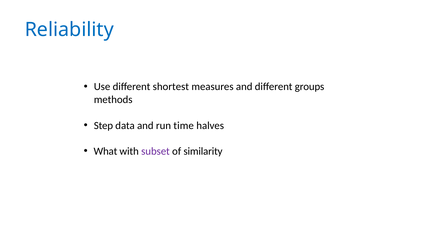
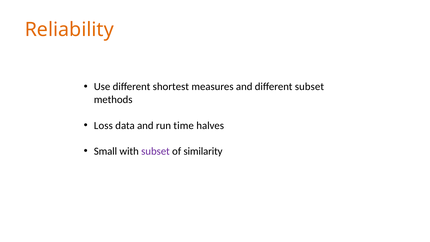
Reliability colour: blue -> orange (69, 30)
different groups: groups -> subset (309, 87)
Step: Step -> Loss (103, 125)
What: What -> Small (105, 151)
